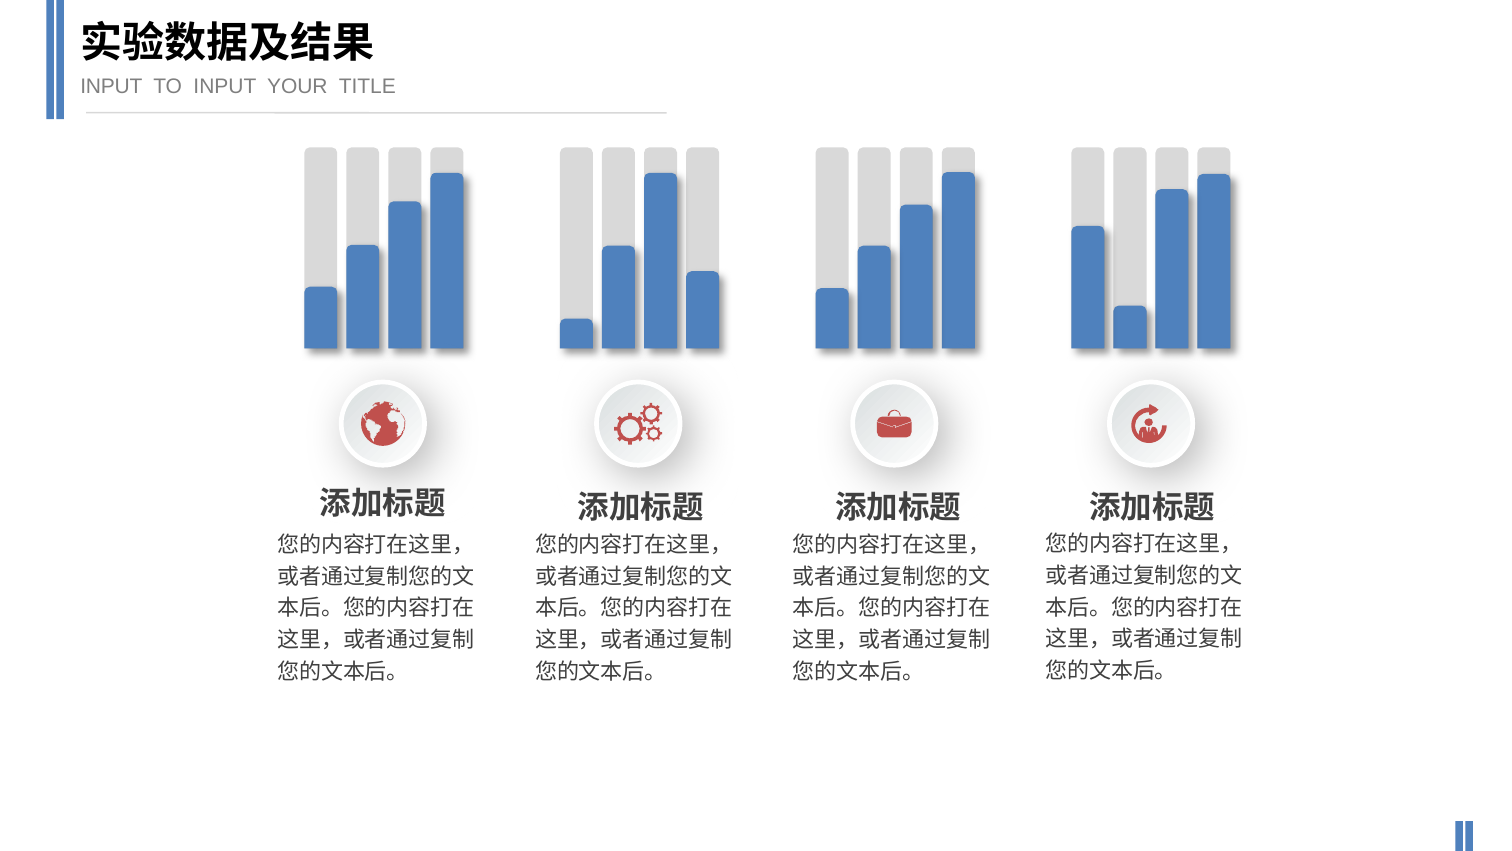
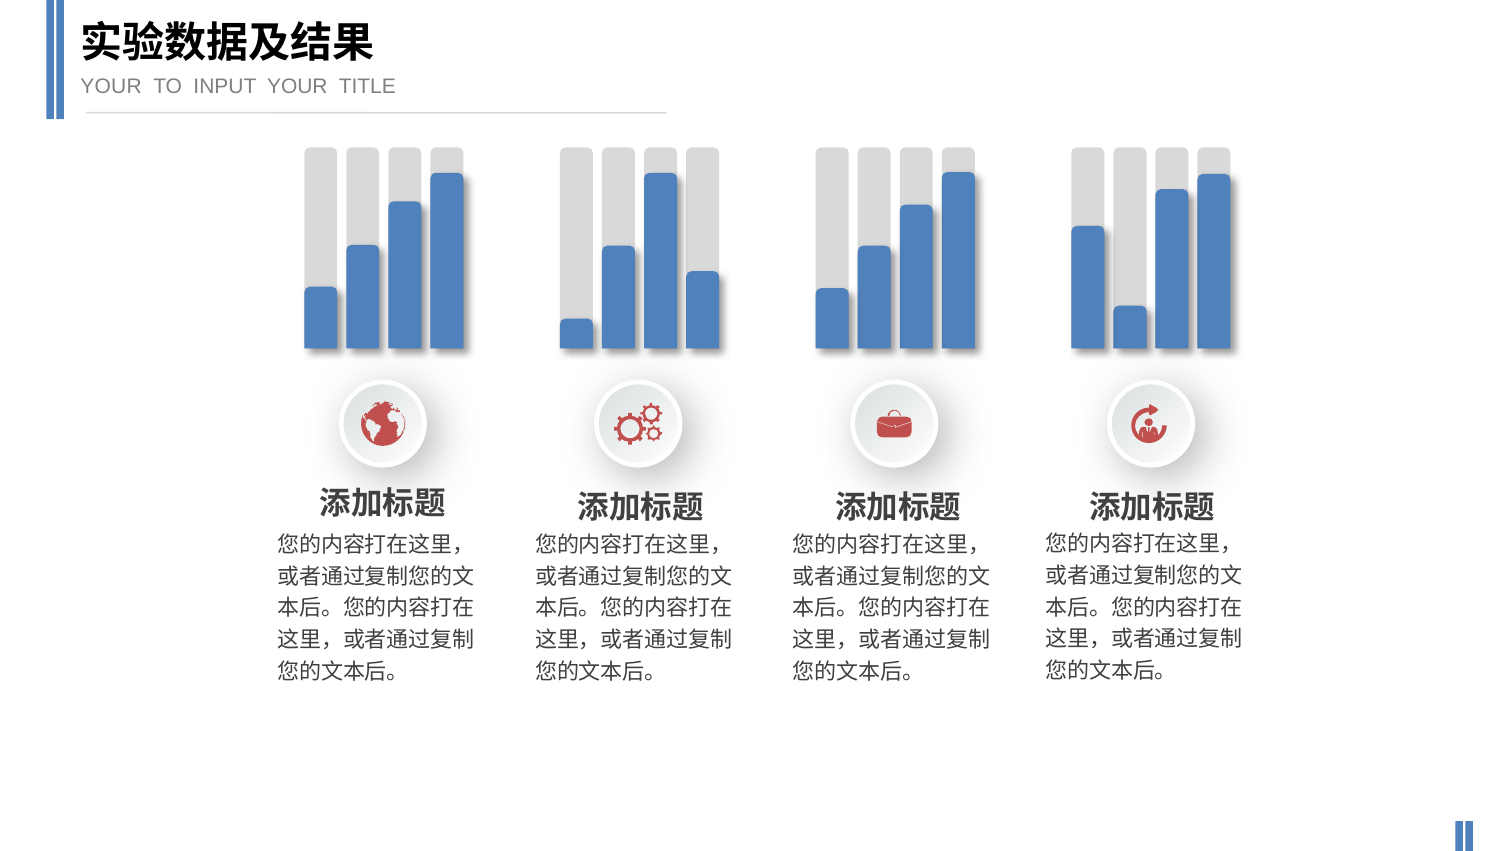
INPUT: INPUT -> YOUR (111, 87)
